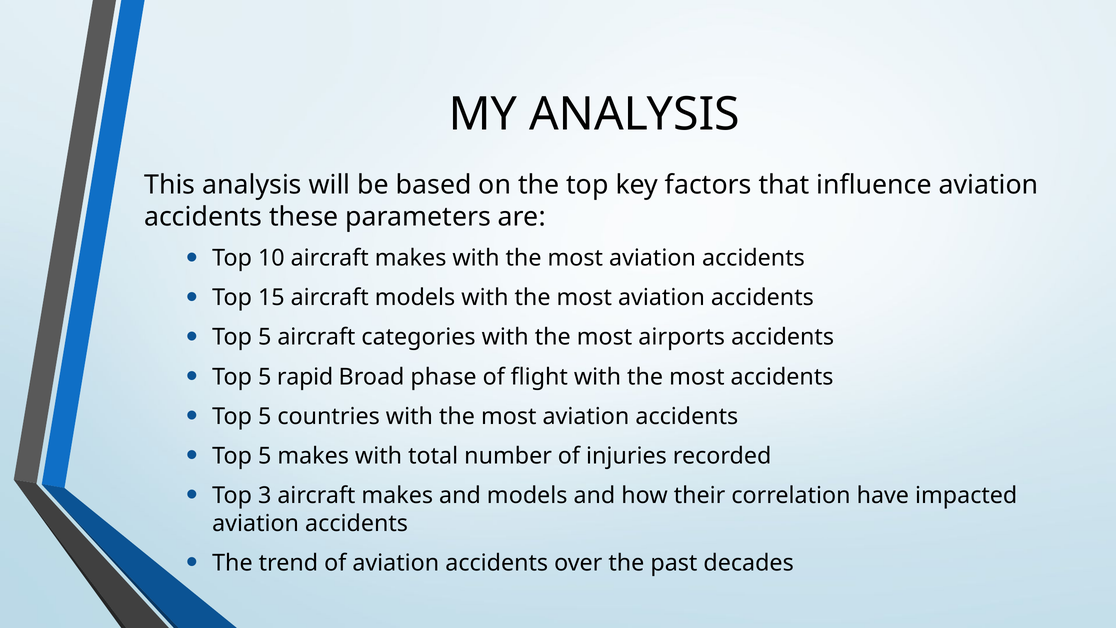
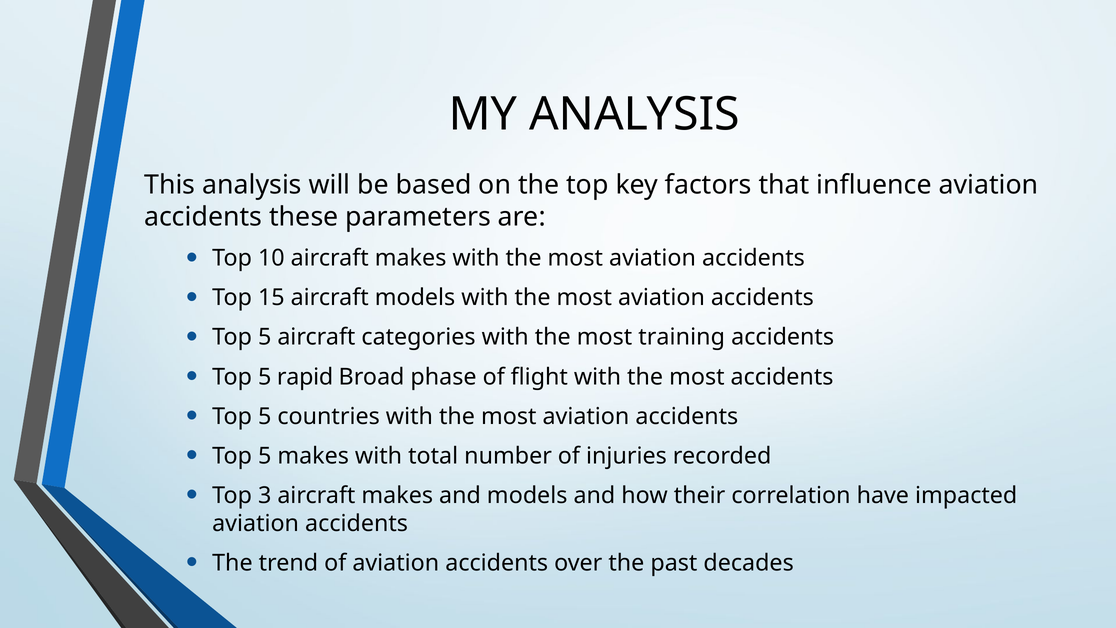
airports: airports -> training (682, 337)
